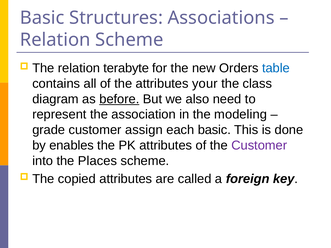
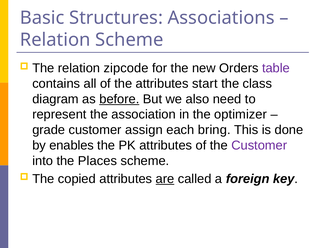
terabyte: terabyte -> zipcode (126, 68)
table colour: blue -> purple (276, 68)
your: your -> start (205, 84)
modeling: modeling -> optimizer (241, 115)
each basic: basic -> bring (214, 130)
are underline: none -> present (165, 179)
